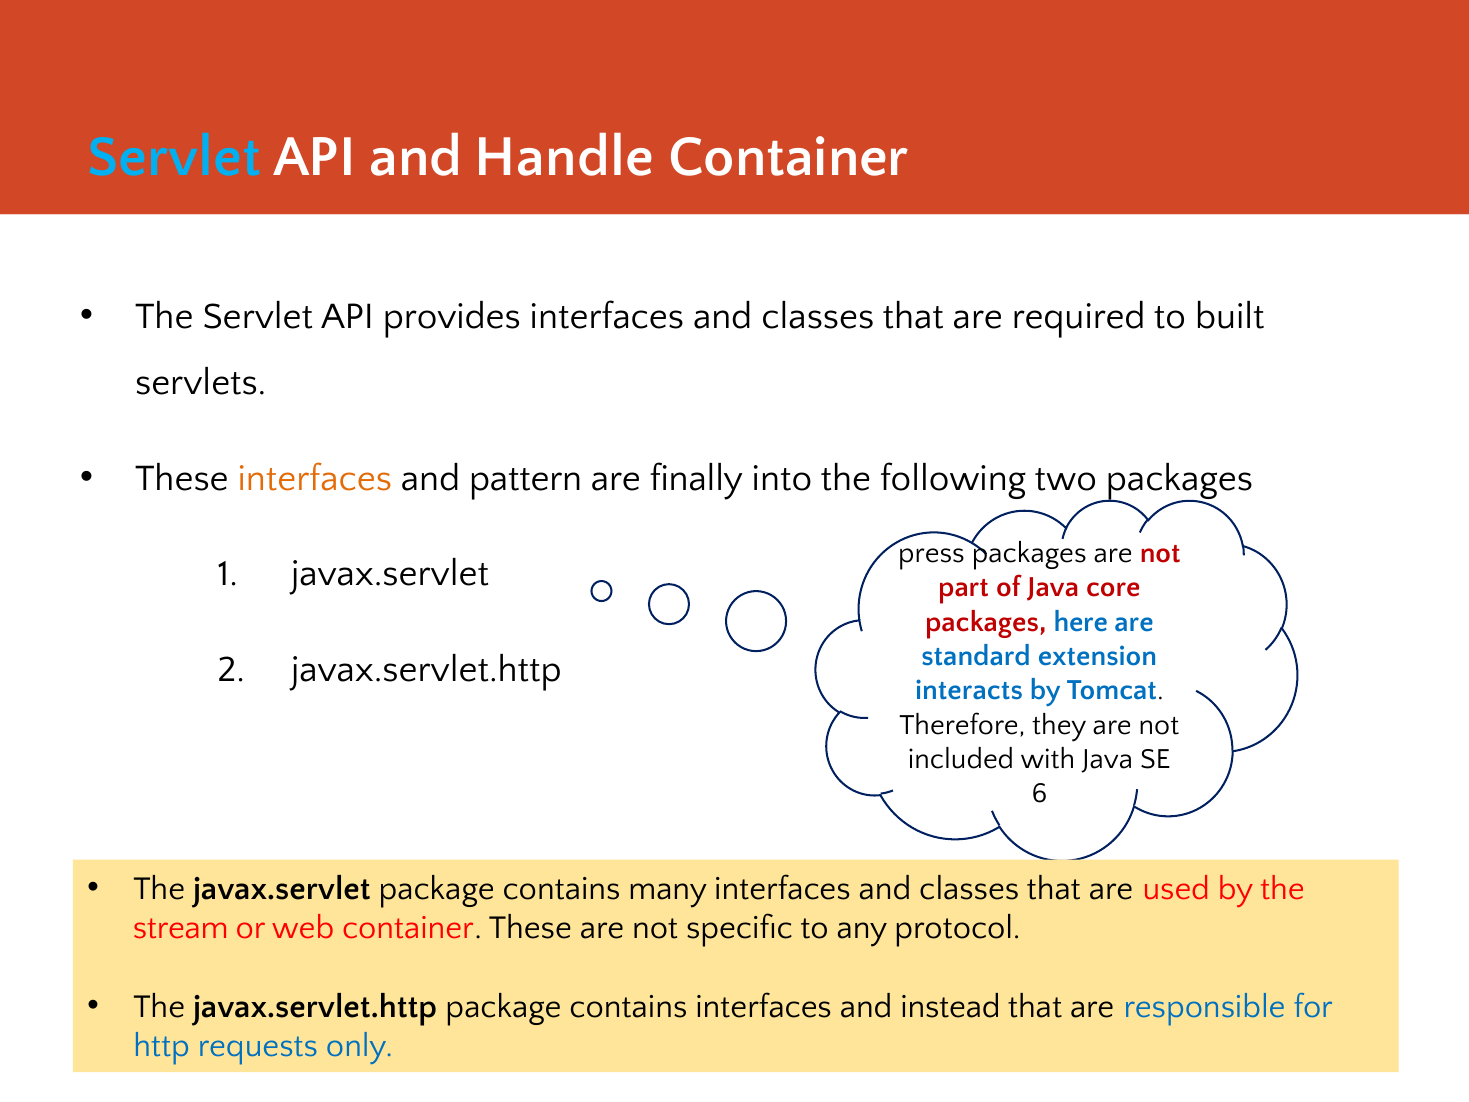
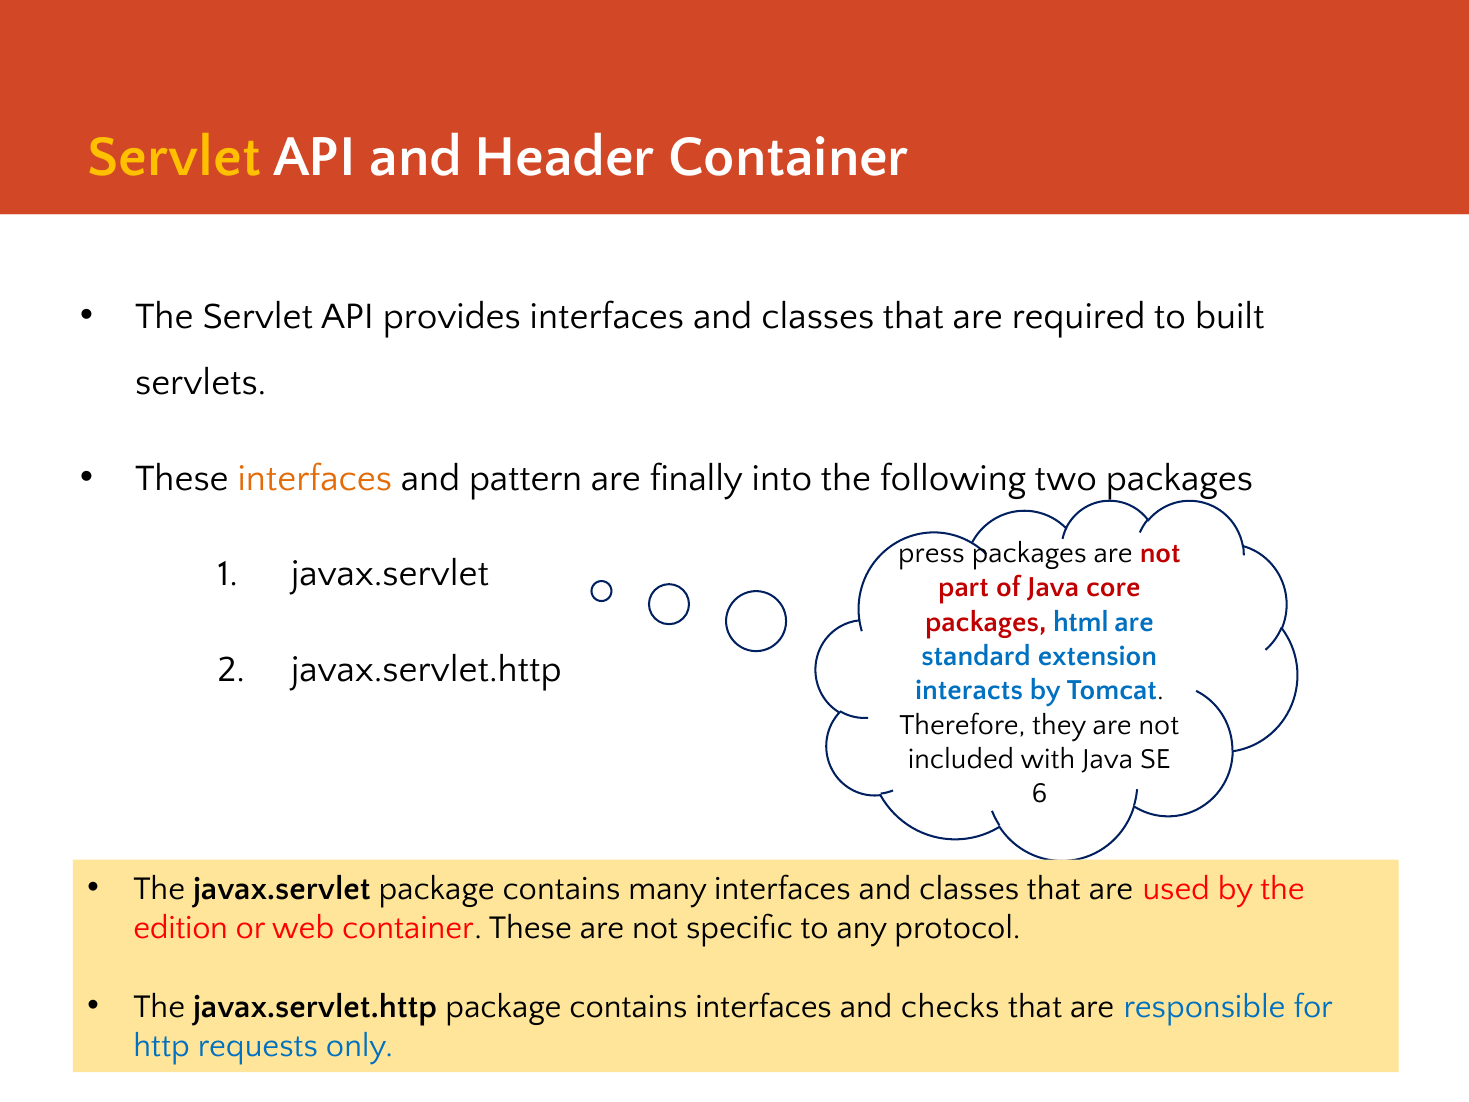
Servlet colour: light blue -> yellow (174, 157)
Handle: Handle -> Header (565, 157)
here: here -> html (1081, 622)
stream: stream -> edition (181, 928)
instead: instead -> checks (950, 1006)
